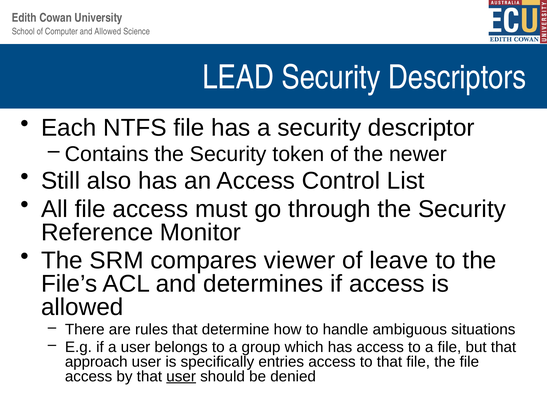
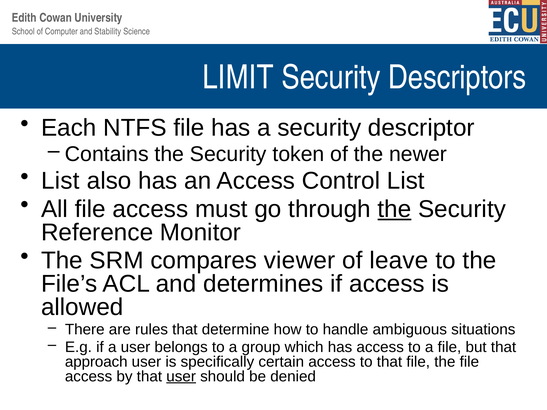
and Allowed: Allowed -> Stability (108, 31)
LEAD: LEAD -> LIMIT (238, 77)
Still: Still -> List (60, 181)
the underline: none -> present (394, 209)
entries: entries -> certain (281, 362)
